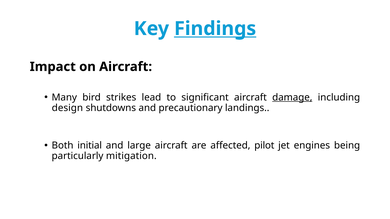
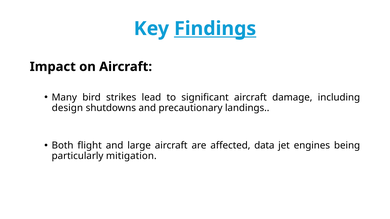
damage underline: present -> none (292, 97)
initial: initial -> flight (90, 146)
pilot: pilot -> data (264, 146)
